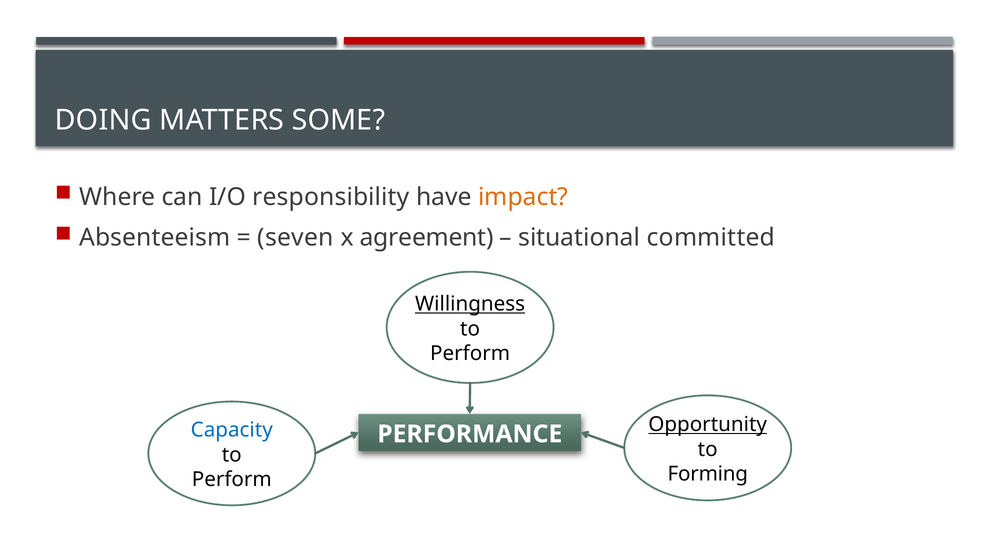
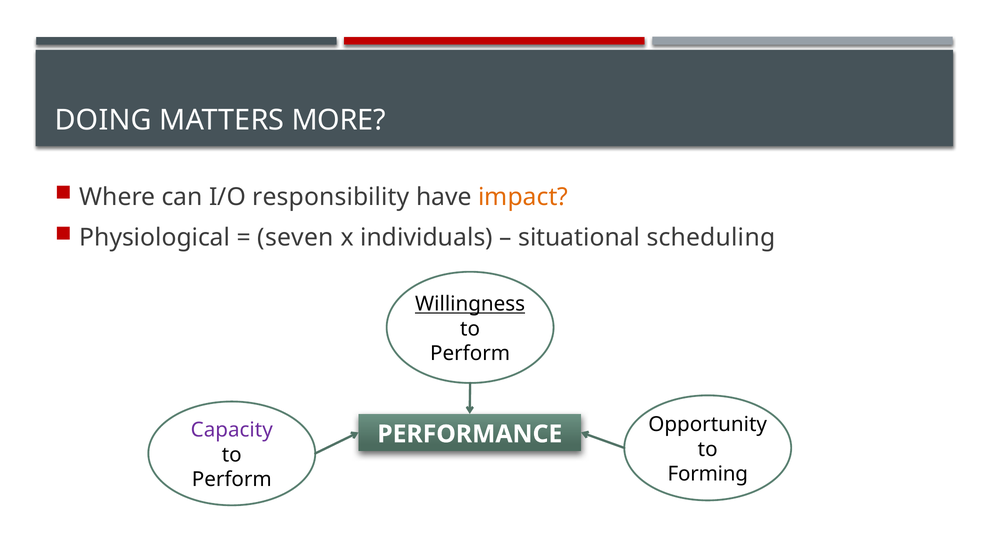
SOME: SOME -> MORE (339, 120)
Absenteeism: Absenteeism -> Physiological (155, 238)
agreement: agreement -> individuals (427, 238)
committed: committed -> scheduling (711, 238)
Opportunity underline: present -> none (708, 425)
Capacity colour: blue -> purple (232, 430)
